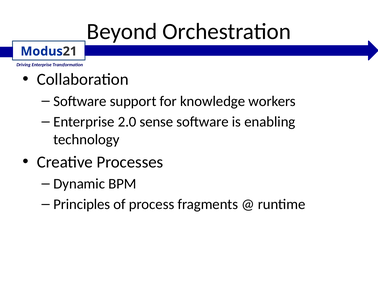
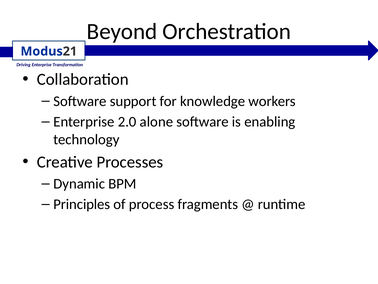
sense: sense -> alone (156, 122)
